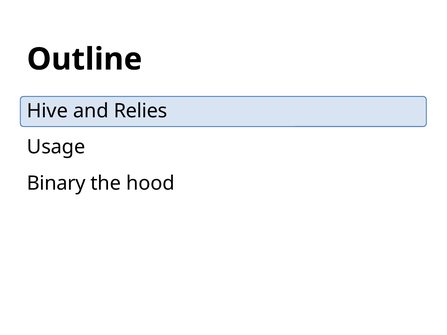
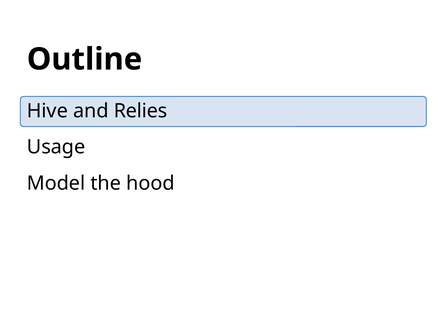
Binary: Binary -> Model (56, 183)
